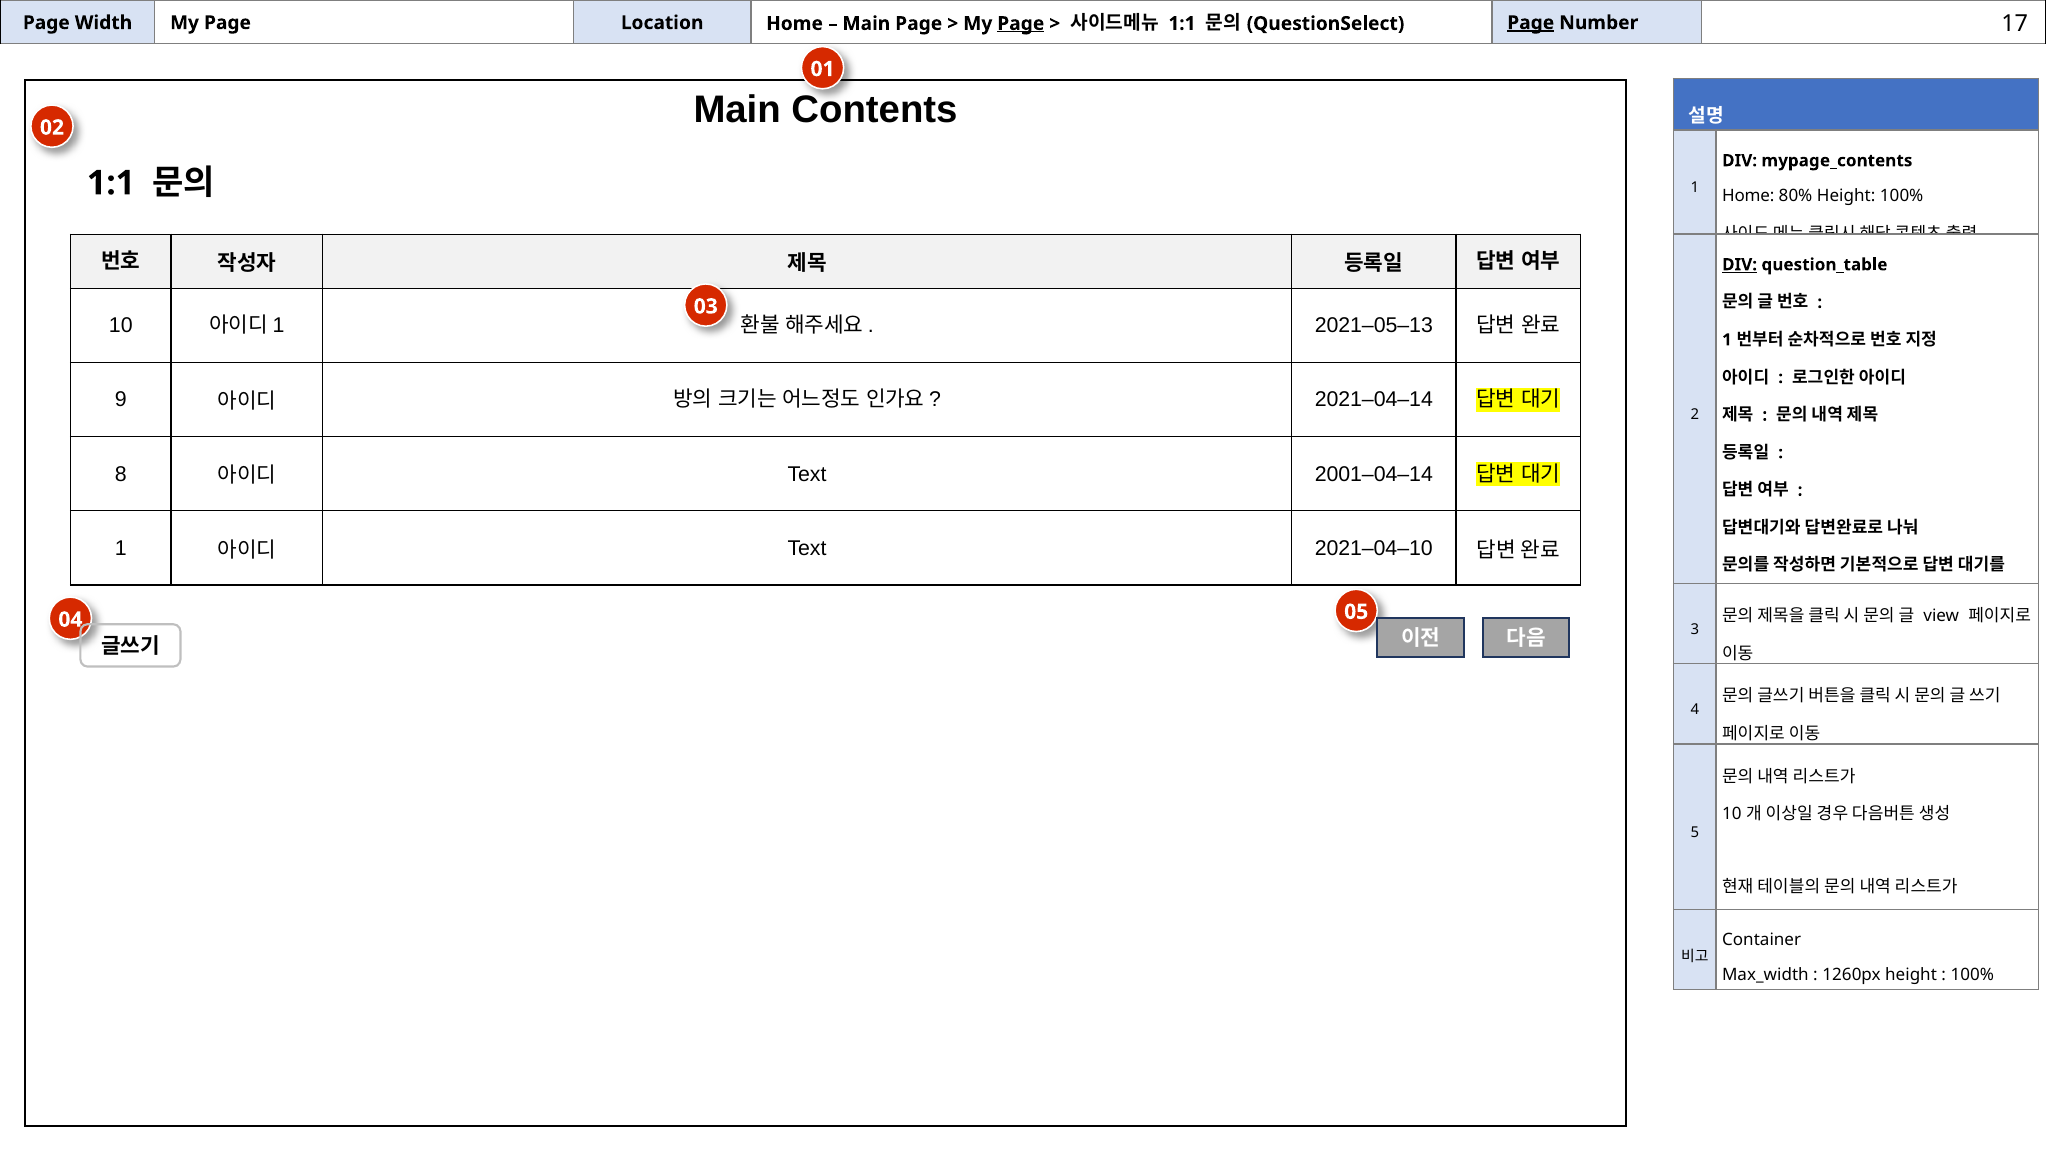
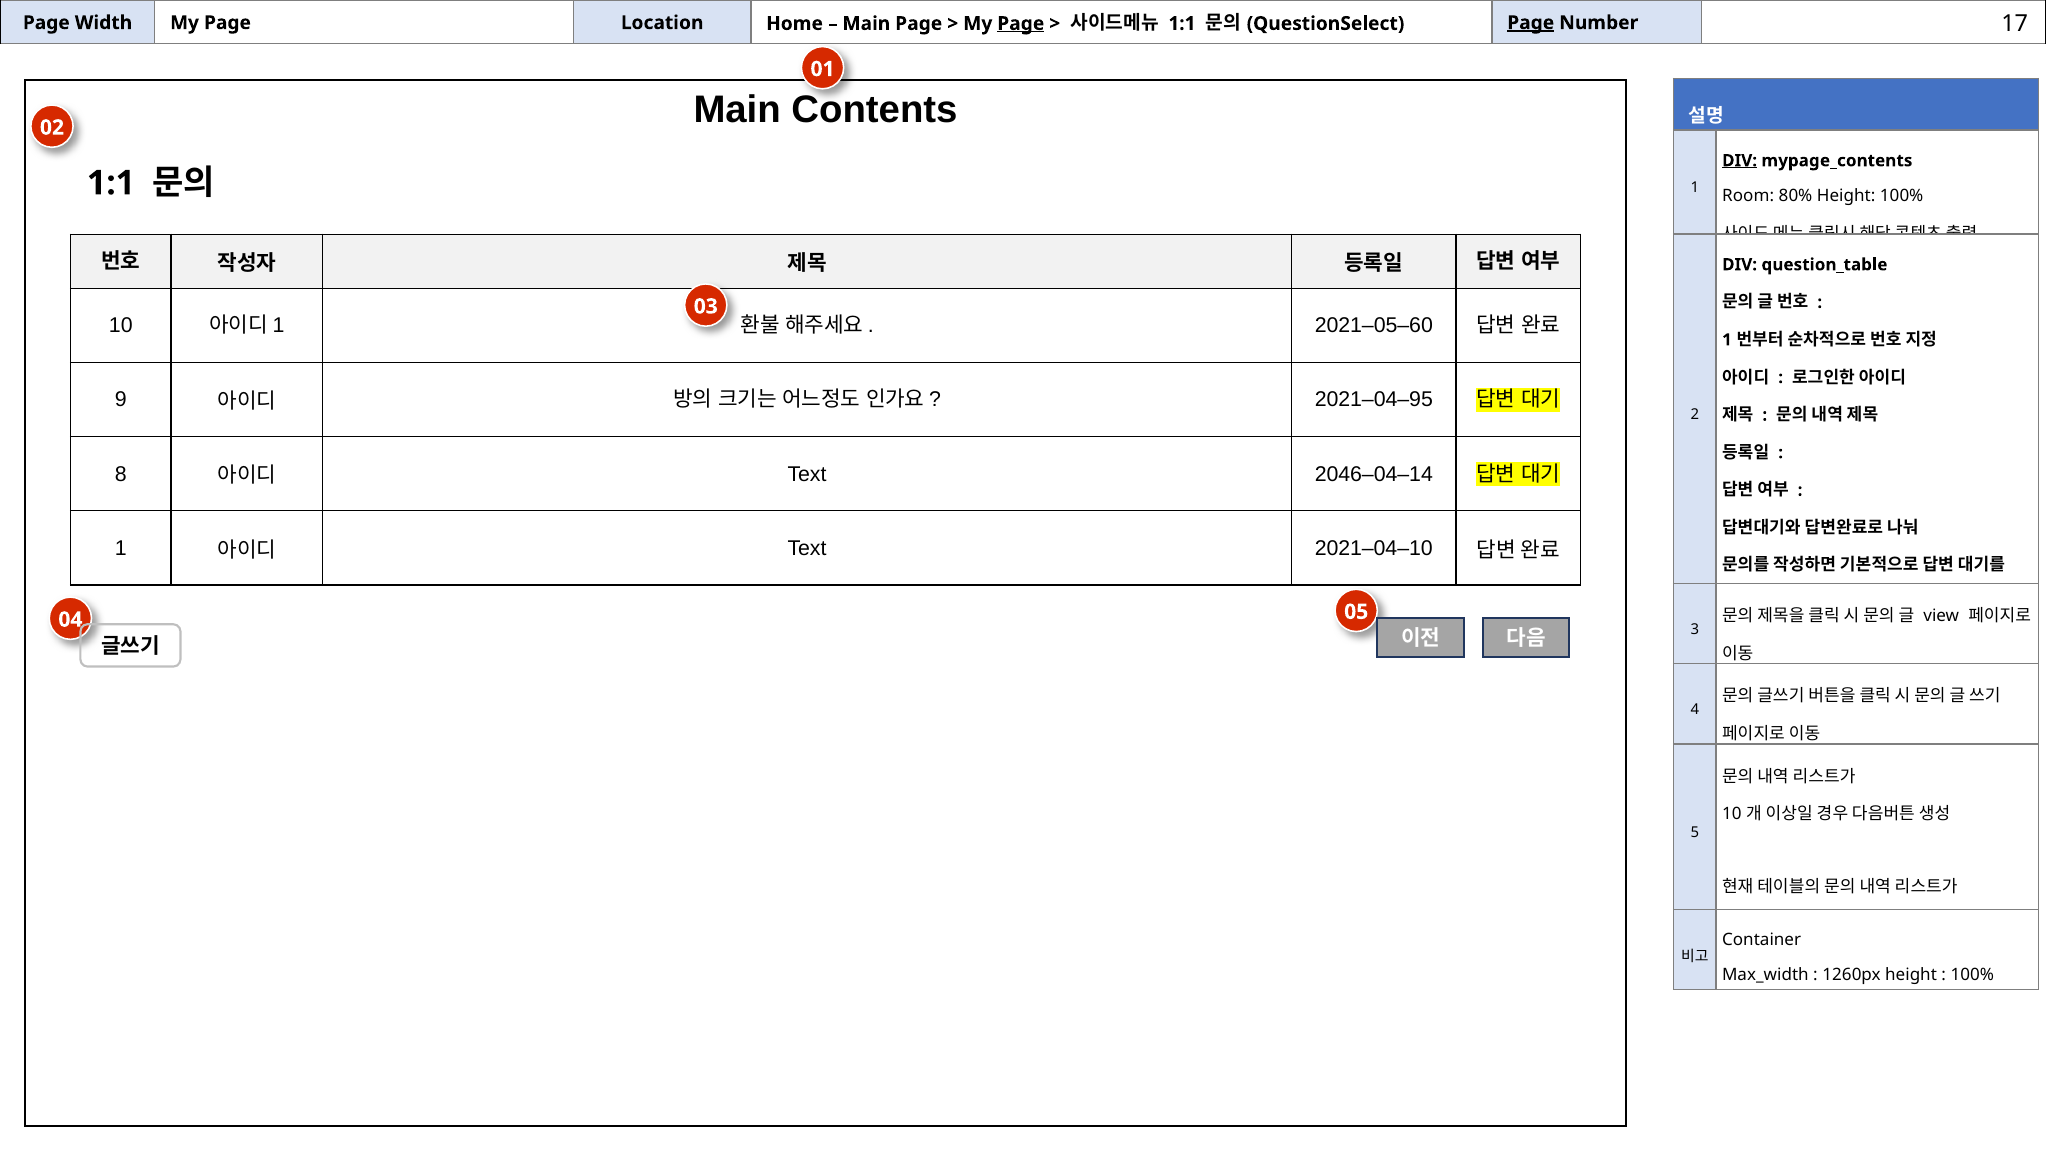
DIV underline: none -> present (1740, 161)
Home: Home -> Room (1748, 196)
DIV underline: present -> none (1740, 265)
2021–05–13: 2021–05–13 -> 2021–05–60 (1374, 326)
2021–04–14: 2021–04–14 -> 2021–04–95 (1374, 400)
2001–04–14: 2001–04–14 -> 2046–04–14 (1374, 474)
